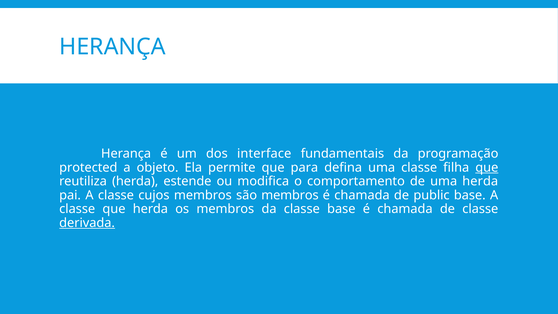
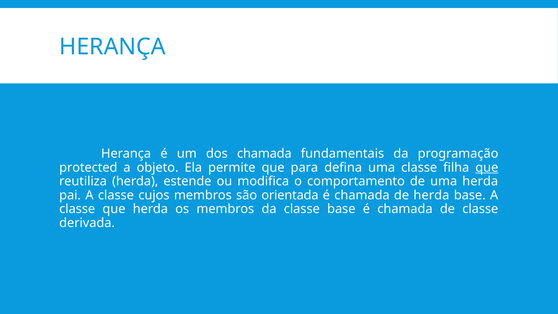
dos interface: interface -> chamada (264, 154)
são membros: membros -> orientada (290, 195)
de public: public -> herda (431, 195)
derivada underline: present -> none (87, 223)
